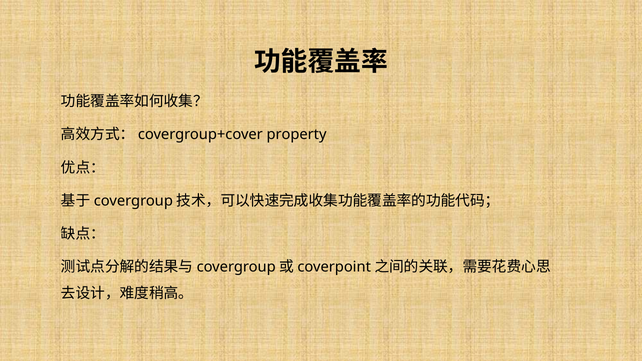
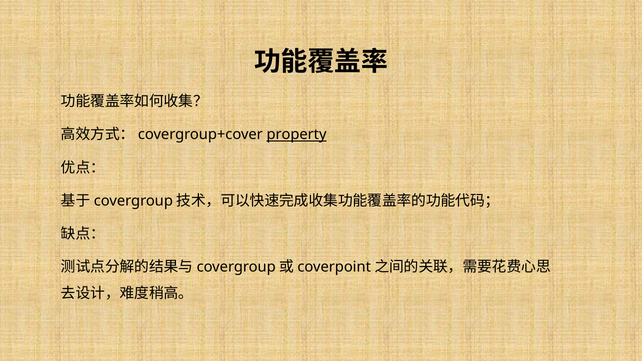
property underline: none -> present (297, 135)
